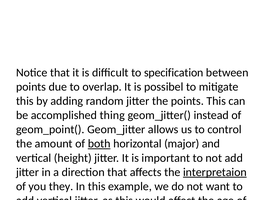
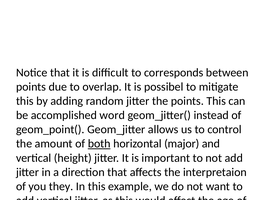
specification: specification -> corresponds (174, 73)
thing: thing -> word (112, 115)
interpretaion underline: present -> none (215, 172)
